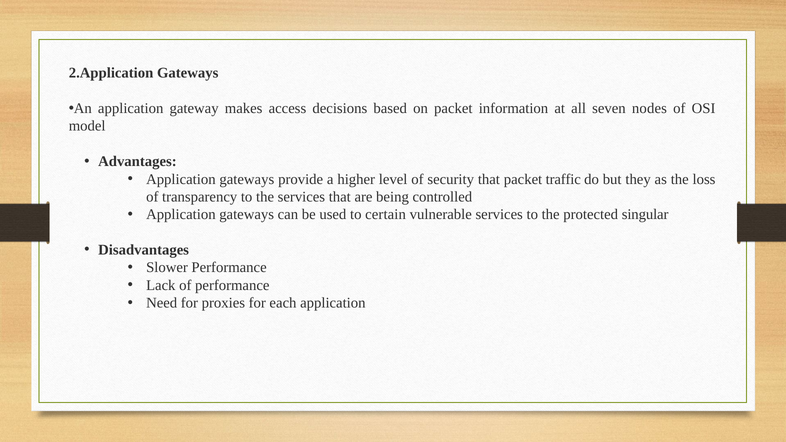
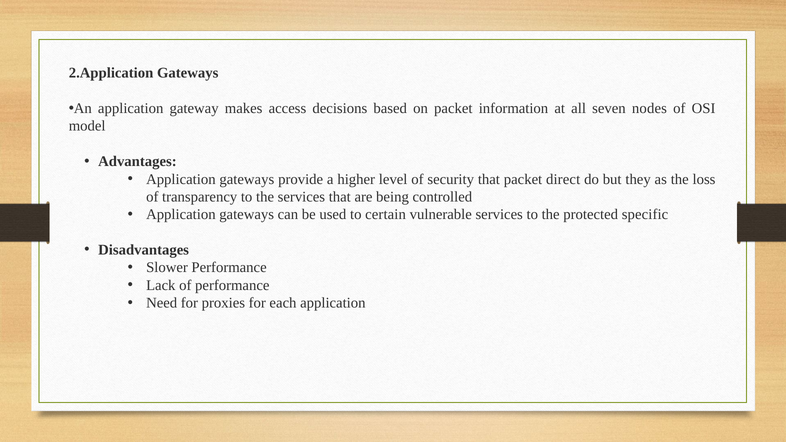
traffic: traffic -> direct (563, 179)
singular: singular -> specific (645, 215)
